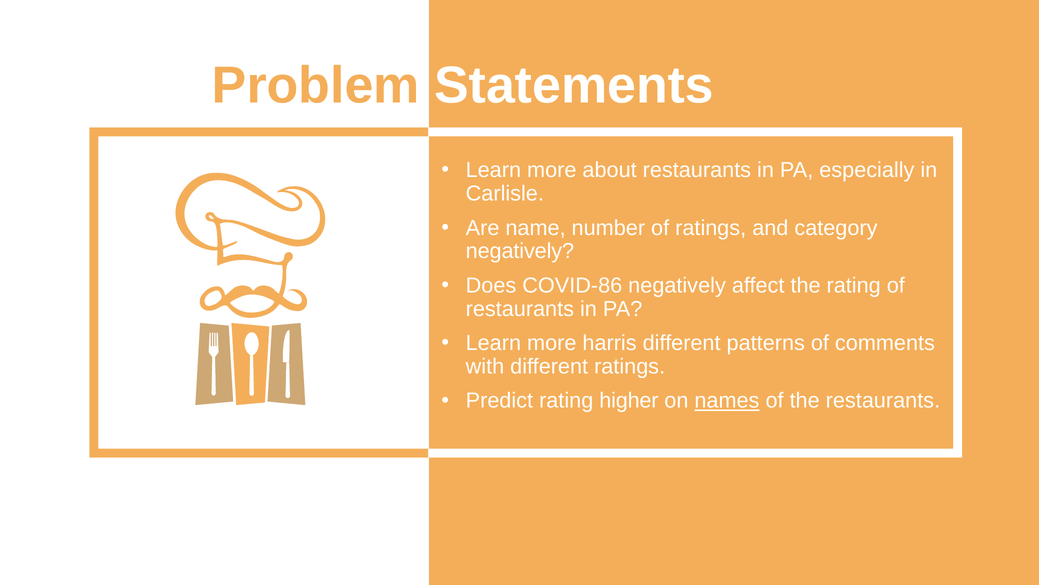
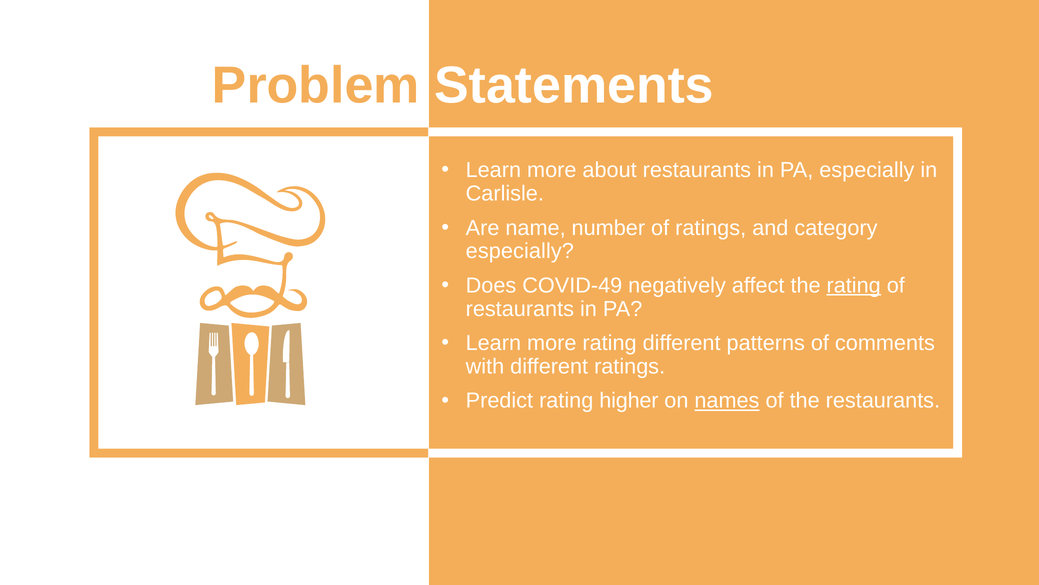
negatively: negatively -> especially (520, 251)
COVID-86: COVID-86 -> COVID-49 (572, 285)
rating underline: none -> present (854, 285)
more harris: harris -> rating (610, 343)
